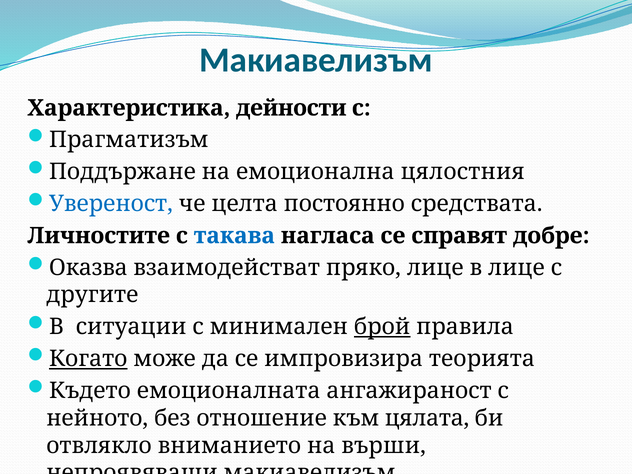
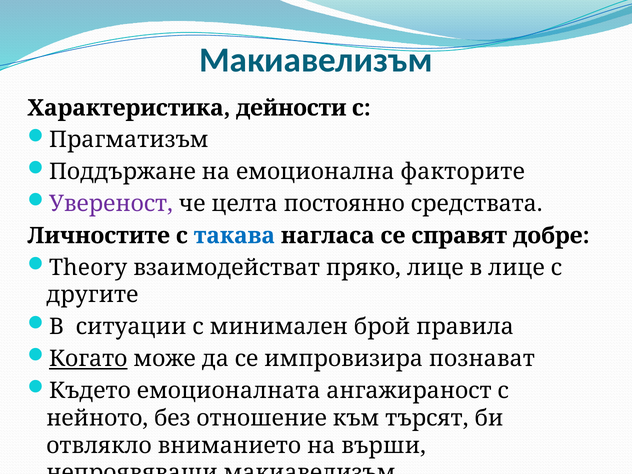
цялостния: цялостния -> факторите (463, 172)
Увереност colour: blue -> purple (111, 204)
Оказва: Оказва -> Theory (88, 268)
брой underline: present -> none (382, 327)
теорията: теорията -> познават (482, 359)
цялата: цялата -> търсят (427, 418)
